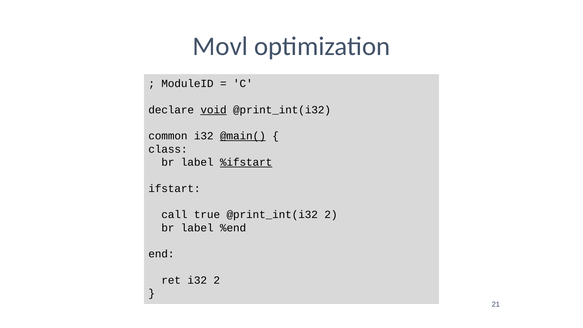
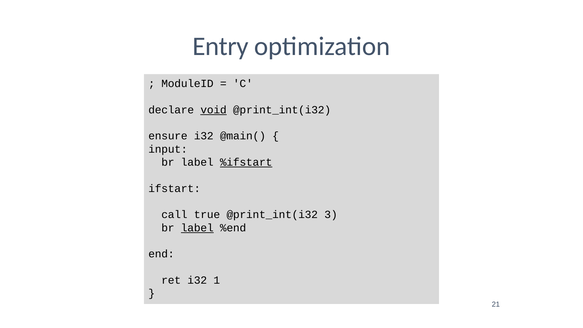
Movl: Movl -> Entry (221, 46)
common: common -> ensure (168, 136)
@main( underline: present -> none (243, 136)
class: class -> input (168, 149)
@print_int(i32 2: 2 -> 3 (331, 215)
label underline: none -> present (197, 228)
i32 2: 2 -> 1 (217, 280)
